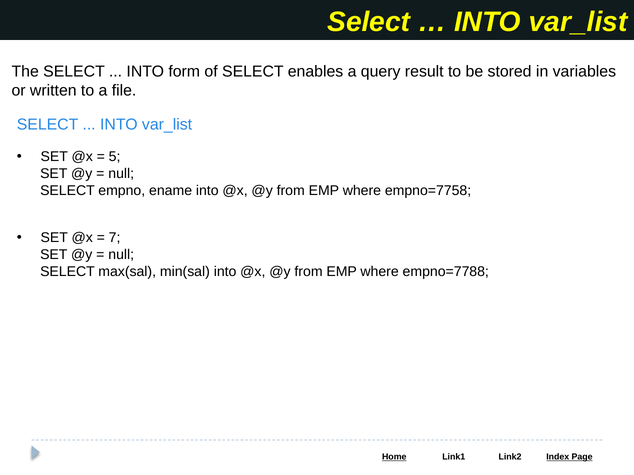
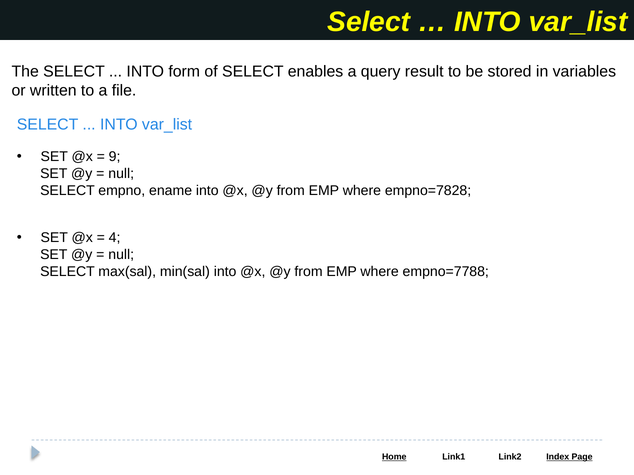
5: 5 -> 9 (115, 157)
empno=7758: empno=7758 -> empno=7828 (428, 191)
7: 7 -> 4 (115, 238)
